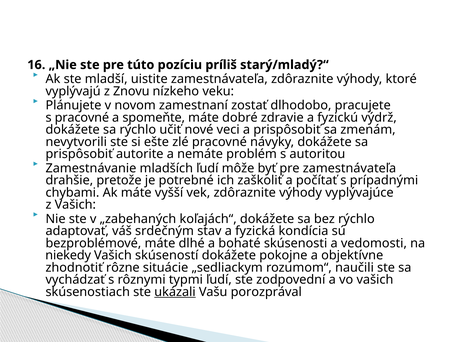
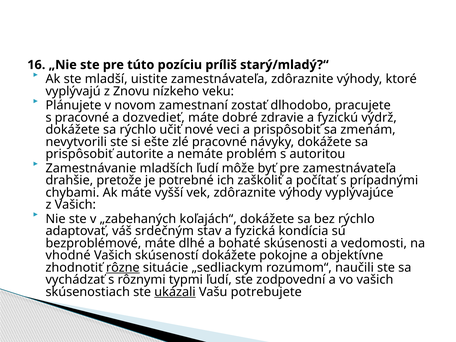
spomeňte: spomeňte -> dozvedieť (154, 118)
niekedy: niekedy -> vhodné (68, 255)
rôzne underline: none -> present (123, 268)
porozprával: porozprával -> potrebujete (266, 292)
